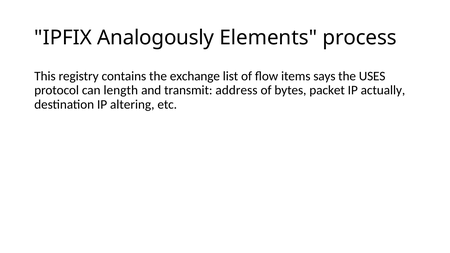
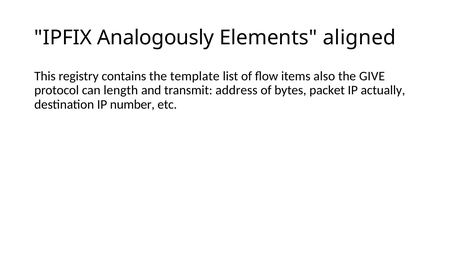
process: process -> aligned (359, 38)
exchange: exchange -> template (195, 76)
says: says -> also (324, 76)
USES: USES -> GIVE (372, 76)
altering: altering -> number (132, 104)
